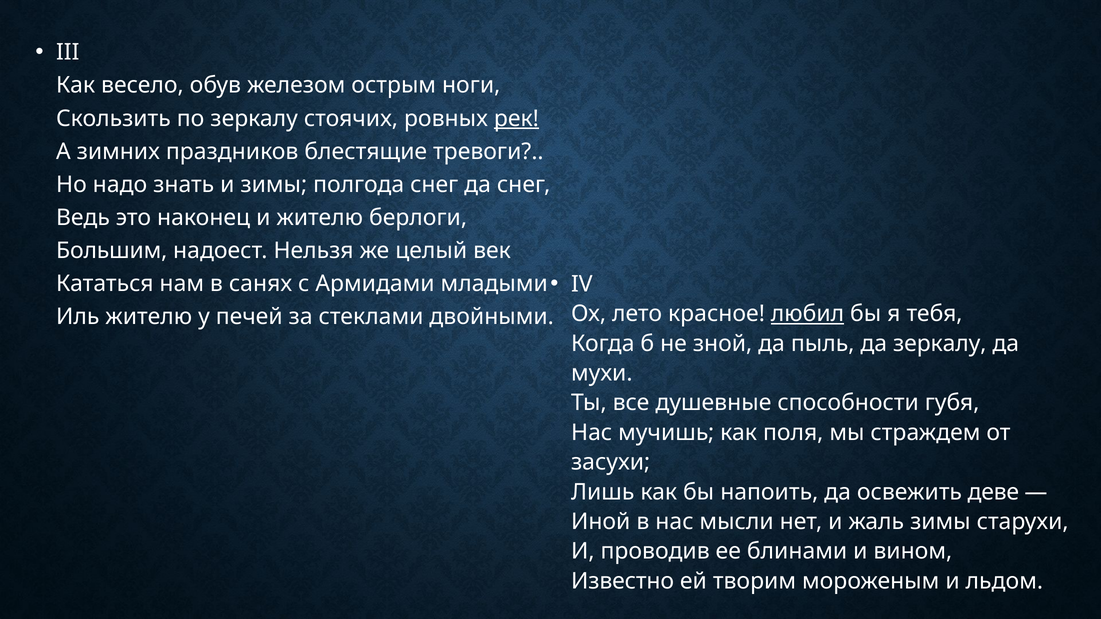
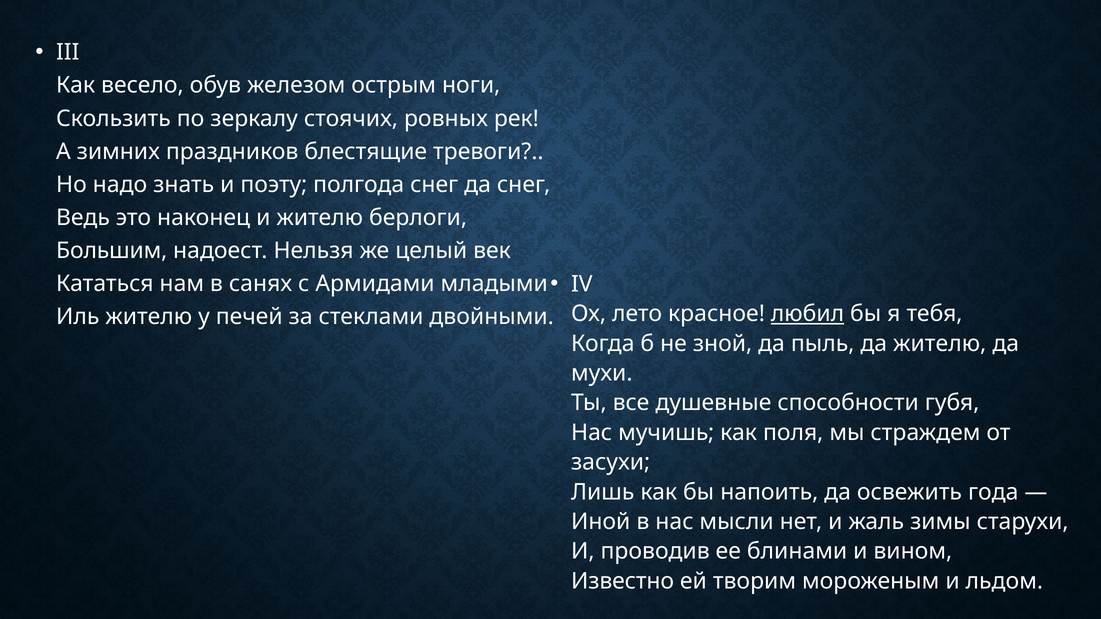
рек underline: present -> none (516, 118)
и зимы: зимы -> поэту (274, 185)
да зеркалу: зеркалу -> жителю (940, 344)
деве: деве -> года (993, 492)
